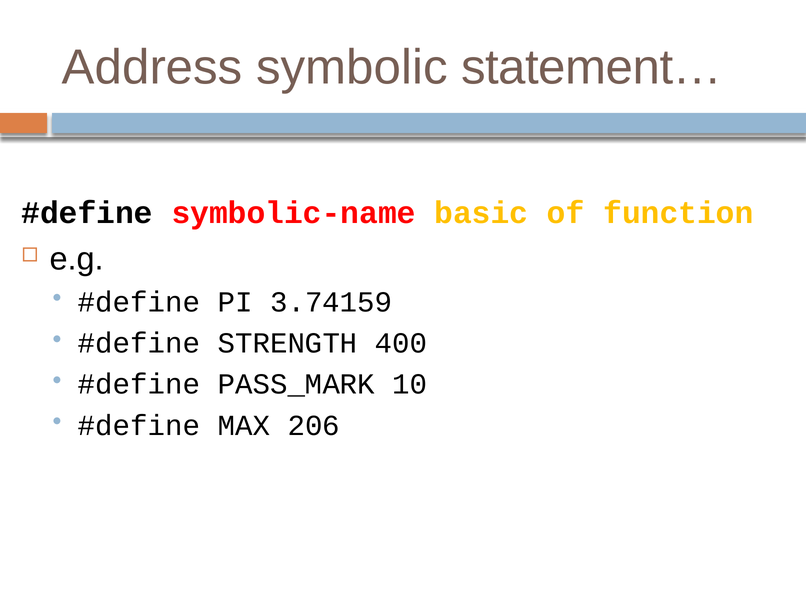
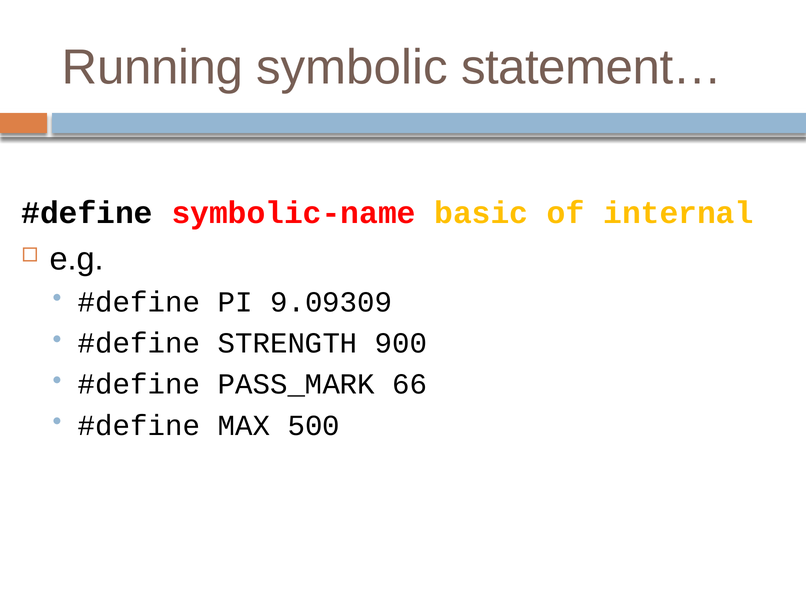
Address: Address -> Running (152, 67)
function: function -> internal (678, 213)
3.74159: 3.74159 -> 9.09309 (331, 302)
400: 400 -> 900 (401, 343)
10: 10 -> 66 (410, 384)
206: 206 -> 500 (314, 425)
